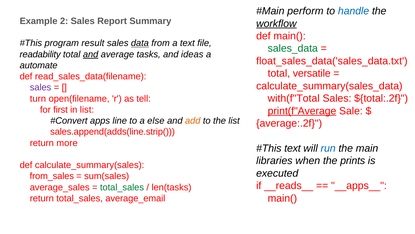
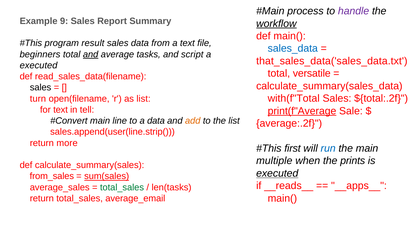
perform: perform -> process (305, 11)
handle colour: blue -> purple (354, 11)
2: 2 -> 9 (64, 21)
data underline: present -> none (140, 43)
sales_data colour: green -> blue (293, 48)
readability: readability -> beginners (40, 54)
ideas: ideas -> script (192, 54)
float_sales_data('sales_data.txt: float_sales_data('sales_data.txt -> that_sales_data('sales_data.txt (332, 61)
automate: automate -> executed (39, 65)
sales colour: purple -> black (41, 87)
as tell: tell -> list (144, 98)
for first: first -> text (61, 109)
in list: list -> tell (87, 109)
apps: apps -> main (100, 121)
a else: else -> data (156, 121)
sales.append(adds(line.strip(: sales.append(adds(line.strip( -> sales.append(user(line.strip( (113, 132)
text: text -> first (293, 148)
libraries: libraries -> multiple (274, 160)
executed underline: none -> present (277, 173)
sum(sales underline: none -> present (107, 176)
